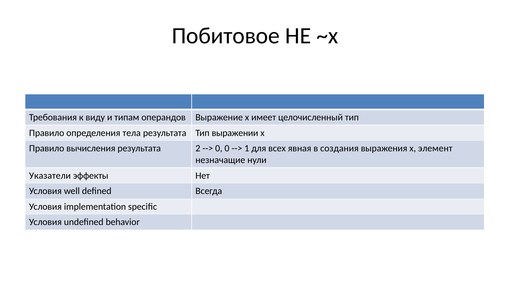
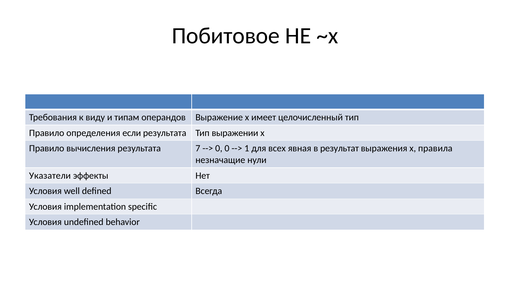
тела: тела -> если (132, 133)
2: 2 -> 7 (198, 148)
создания: создания -> результат (340, 148)
элемент: элемент -> правила (435, 148)
